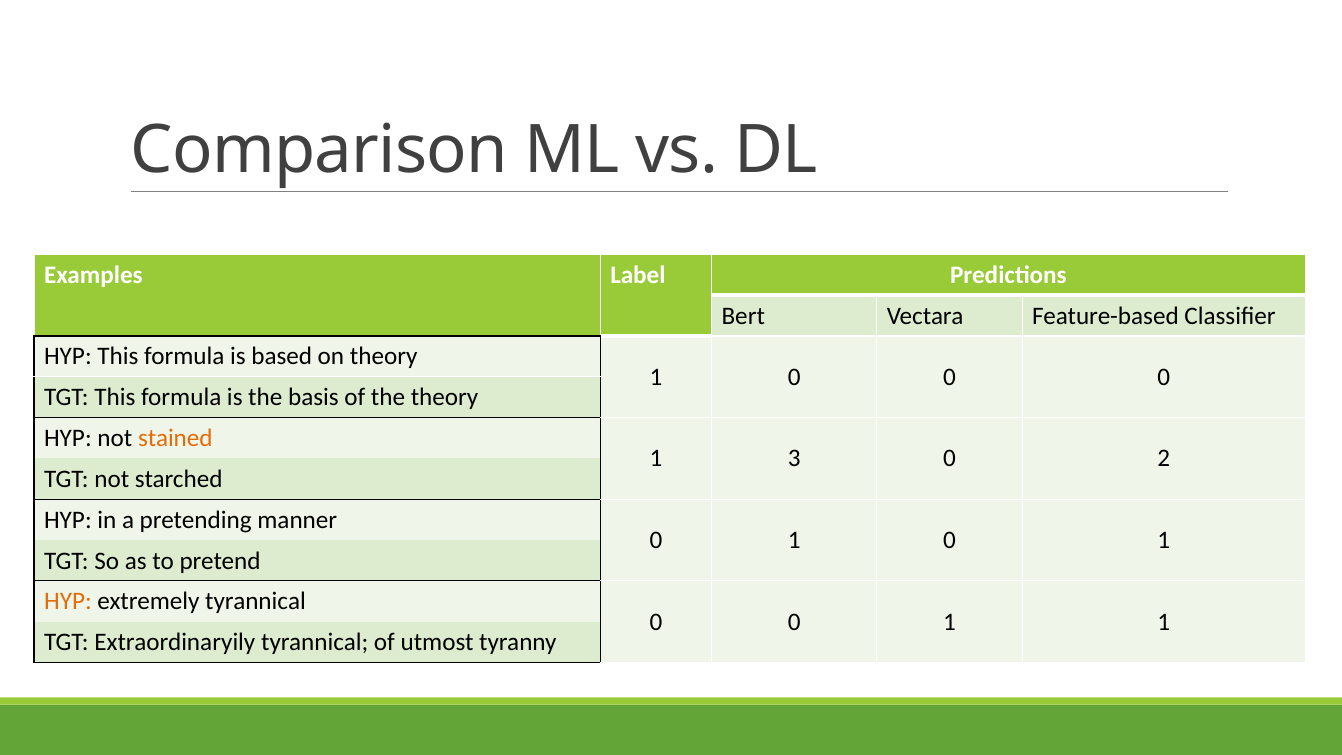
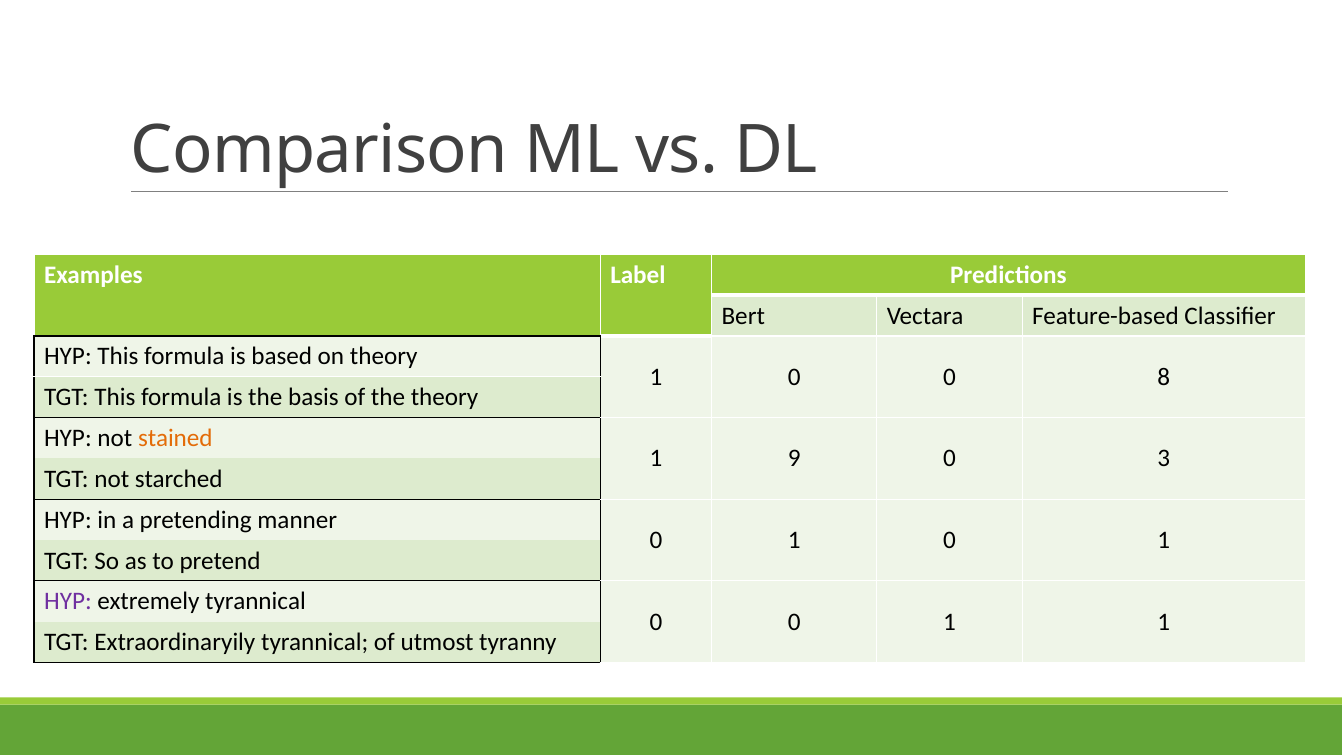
0 0 0: 0 -> 8 (1164, 377)
3: 3 -> 9 (794, 459)
2: 2 -> 3 (1164, 459)
HYP colour: orange -> purple (68, 601)
